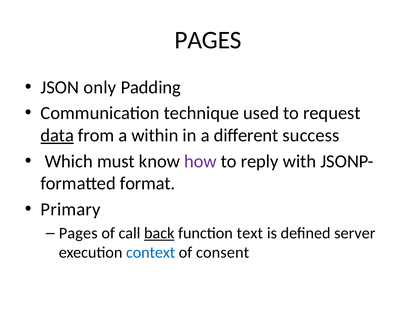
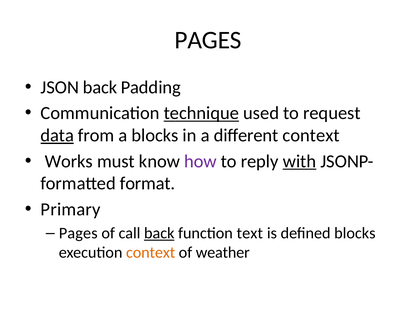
JSON only: only -> back (100, 87)
technique underline: none -> present (201, 113)
a within: within -> blocks (155, 135)
different success: success -> context (311, 135)
Which: Which -> Works (69, 161)
with underline: none -> present (299, 161)
defined server: server -> blocks (355, 233)
context colour: blue -> orange (151, 253)
consent: consent -> weather (223, 253)
